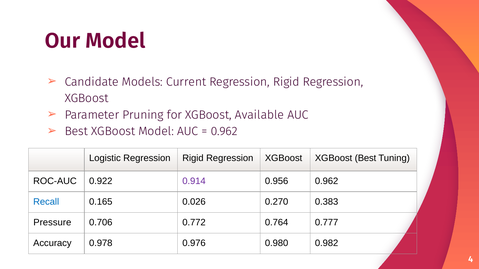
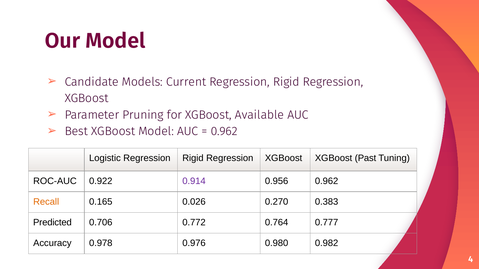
XGBoost Best: Best -> Past (366, 158)
Recall colour: blue -> orange (46, 202)
Pressure: Pressure -> Predicted (52, 223)
